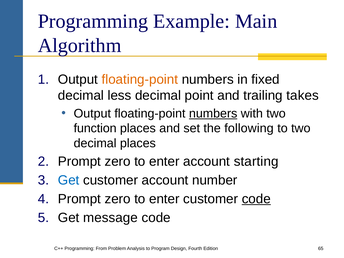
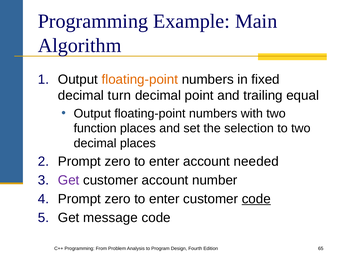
less: less -> turn (119, 96)
takes: takes -> equal (303, 96)
numbers underline: present -> none (213, 113)
following: following -> selection (249, 128)
starting: starting -> needed (256, 161)
Get colour: blue -> purple (69, 180)
